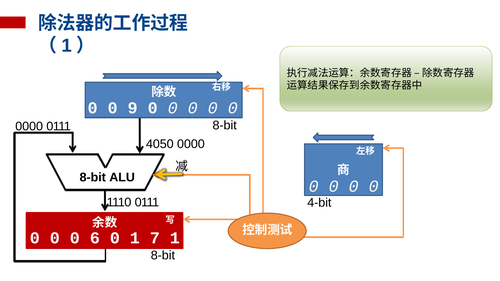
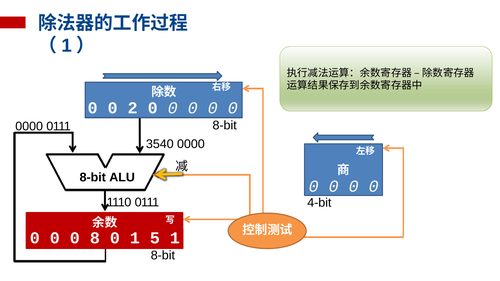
9: 9 -> 2 (133, 108)
4050: 4050 -> 3540 (160, 144)
6: 6 -> 8 (95, 238)
7: 7 -> 5 (155, 238)
